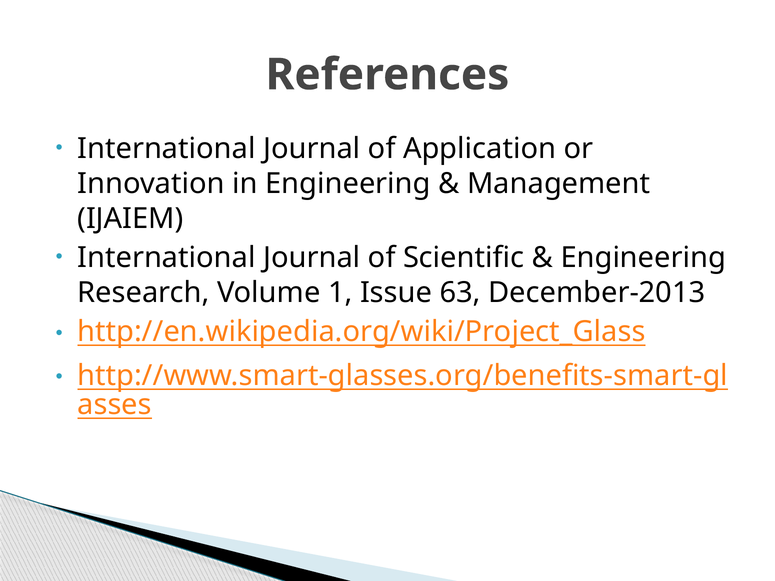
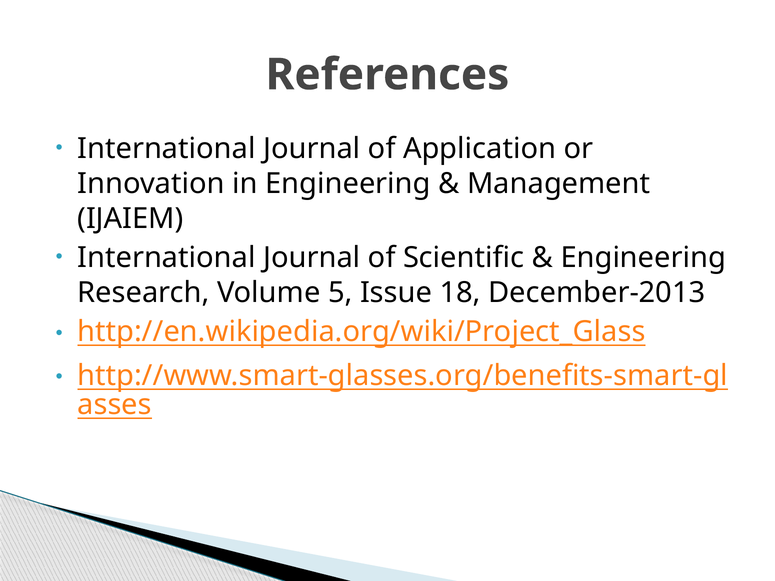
1: 1 -> 5 (340, 293)
63: 63 -> 18 (460, 293)
